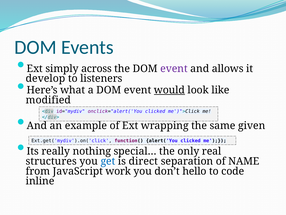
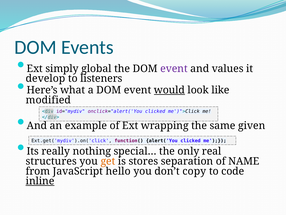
across: across -> global (96, 68)
allows: allows -> values (228, 68)
get colour: blue -> orange (108, 161)
direct: direct -> stores (143, 161)
work: work -> hello (118, 171)
hello: hello -> copy (194, 171)
inline underline: none -> present (40, 181)
